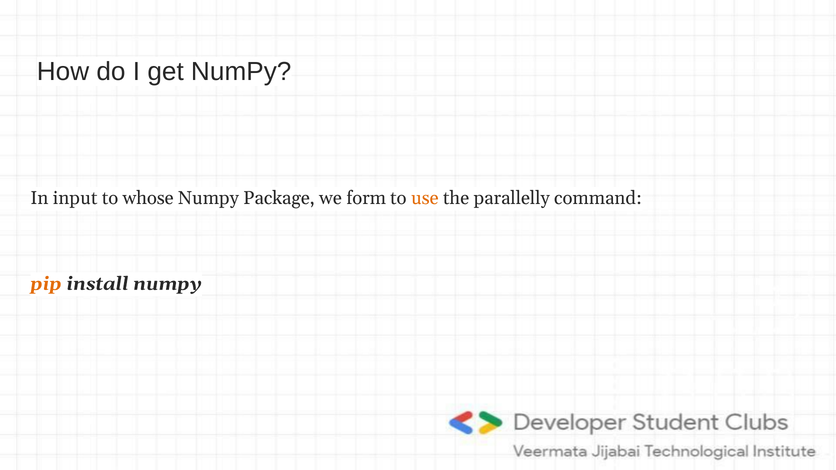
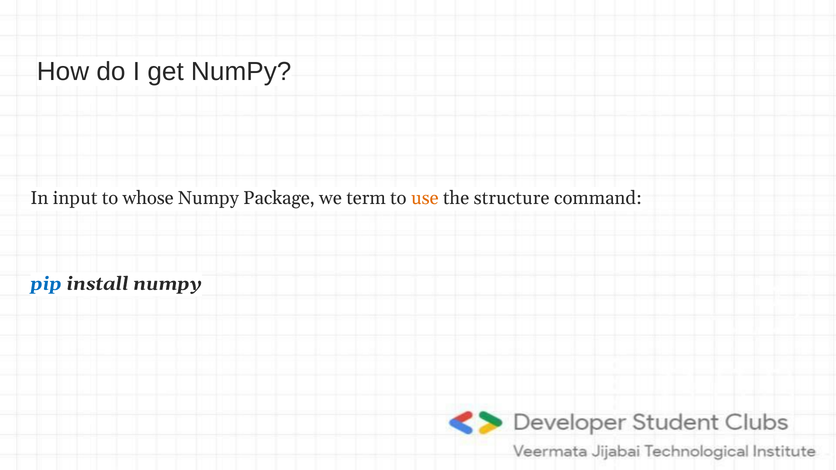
form: form -> term (366, 198)
parallelly: parallelly -> structure (512, 198)
pip colour: orange -> blue (46, 284)
